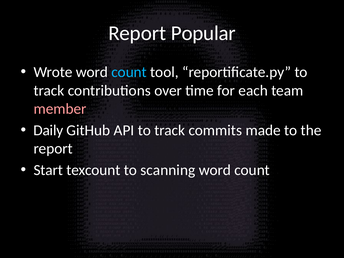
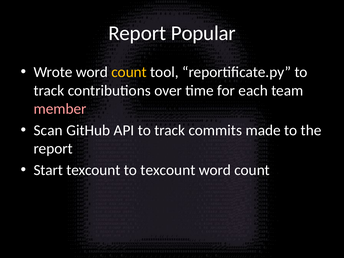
count colour: light blue -> yellow (129, 72)
Daily: Daily -> Scan (48, 130)
to scanning: scanning -> texcount (168, 170)
